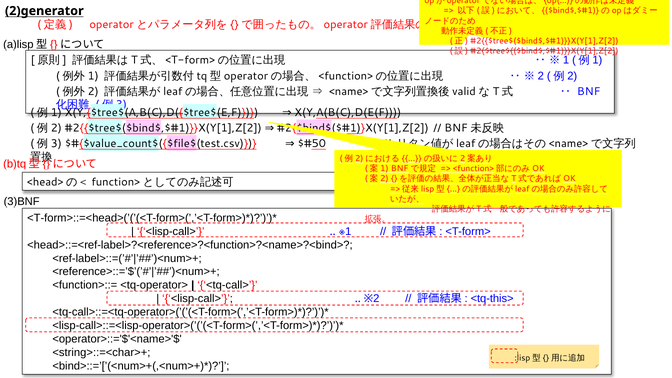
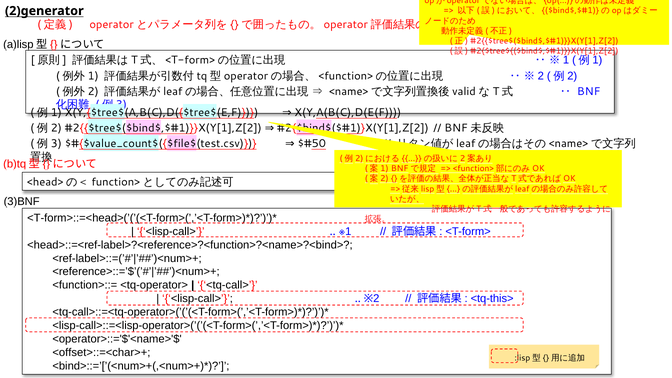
<string>::=<char>+: <string>::=<char>+ -> <offset>::=<char>+ (101, 352)
